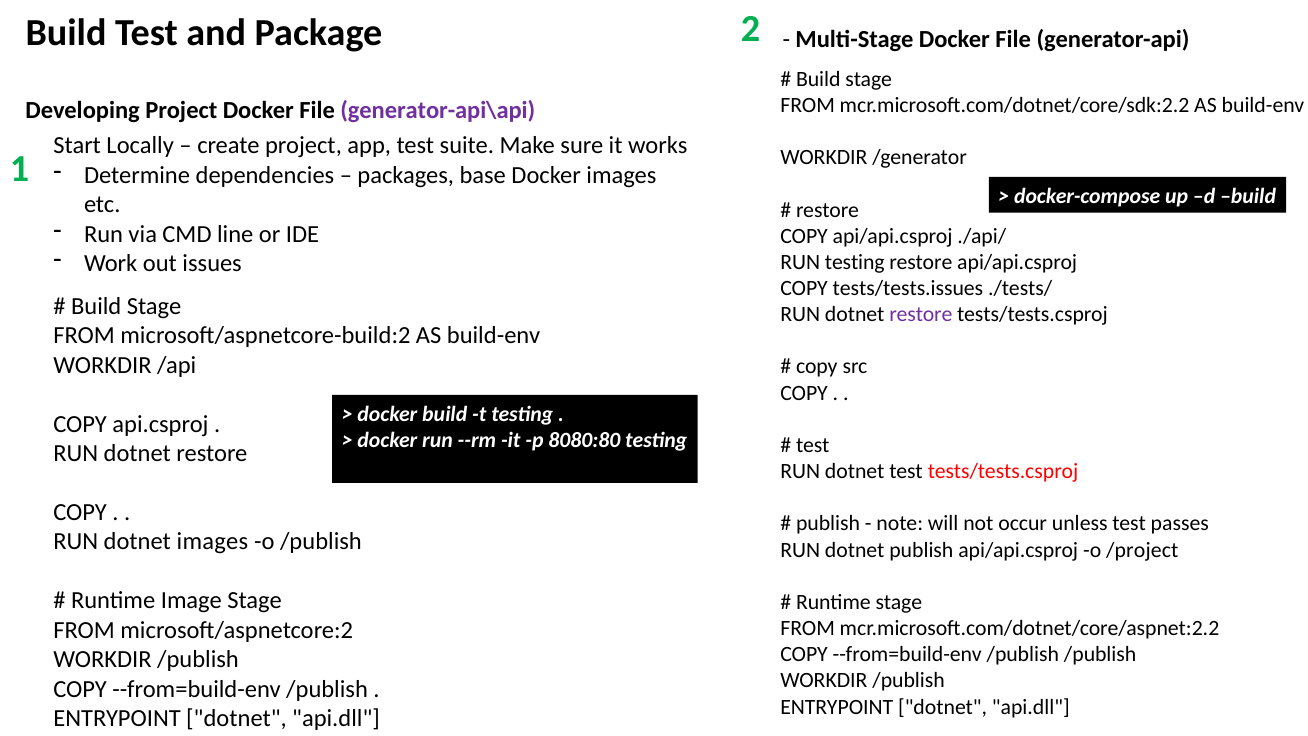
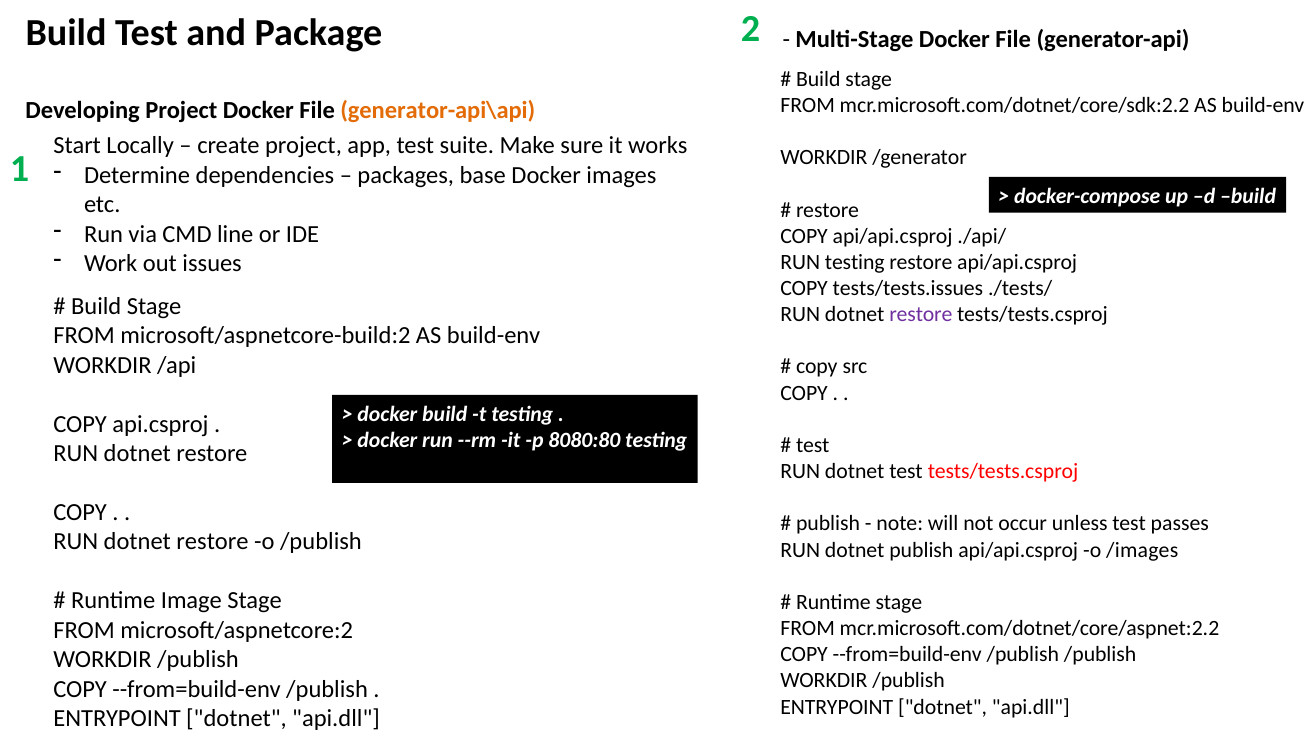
generator-api\api colour: purple -> orange (438, 110)
images: images -> restore (213, 542)
/project: /project -> /images (1142, 550)
